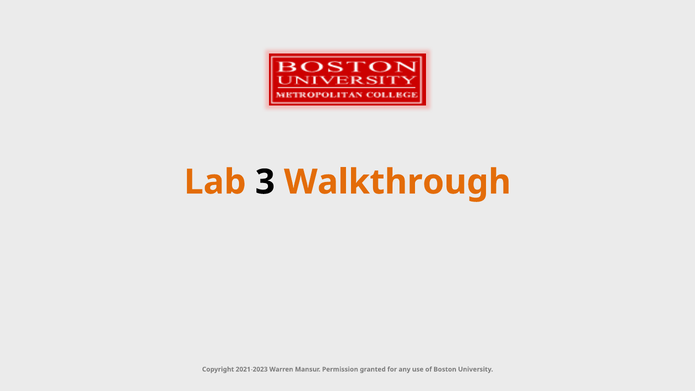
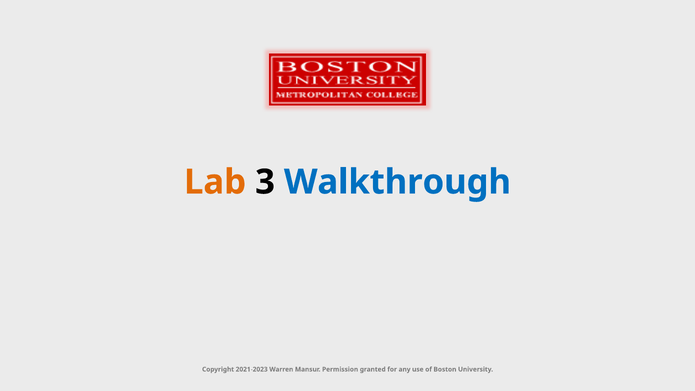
Walkthrough colour: orange -> blue (397, 182)
